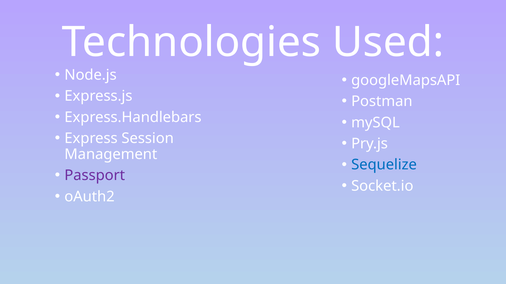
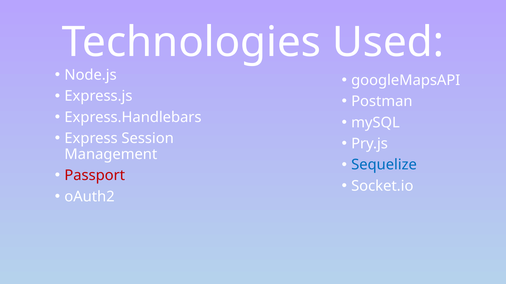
Passport colour: purple -> red (95, 176)
